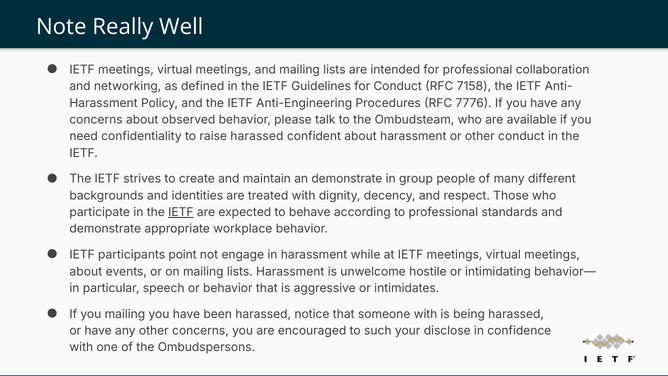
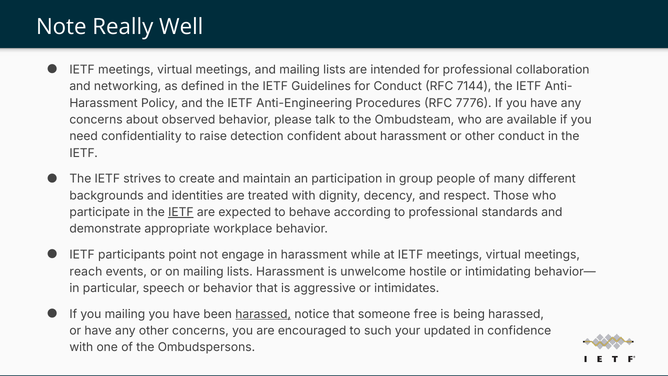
7158: 7158 -> 7144 (474, 86)
raise harassed: harassed -> detection (257, 136)
an demonstrate: demonstrate -> participation (347, 179)
about: about -> reach (86, 271)
harassed underline: none -> present (263, 314)
someone with: with -> free (425, 314)
disclose: disclose -> updated (447, 331)
